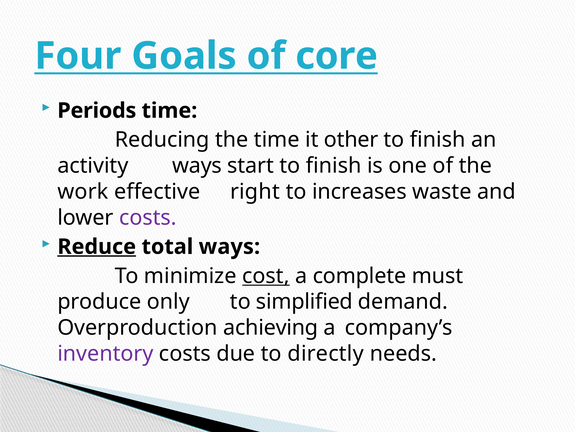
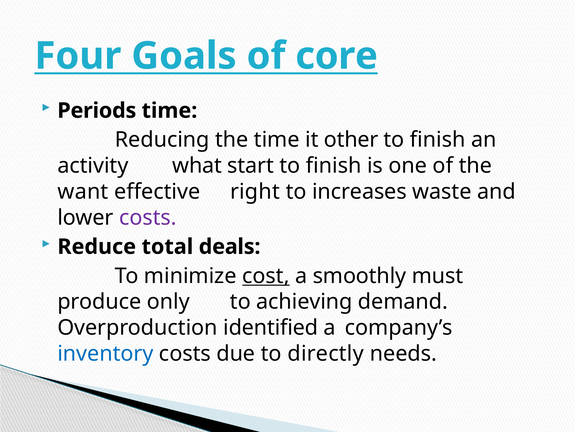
activity ways: ways -> what (197, 165)
work: work -> want (83, 191)
Reduce underline: present -> none (97, 246)
total ways: ways -> deals (230, 246)
complete: complete -> smoothly (359, 275)
simplified: simplified -> achieving (304, 301)
achieving: achieving -> identified (271, 327)
inventory colour: purple -> blue (105, 353)
